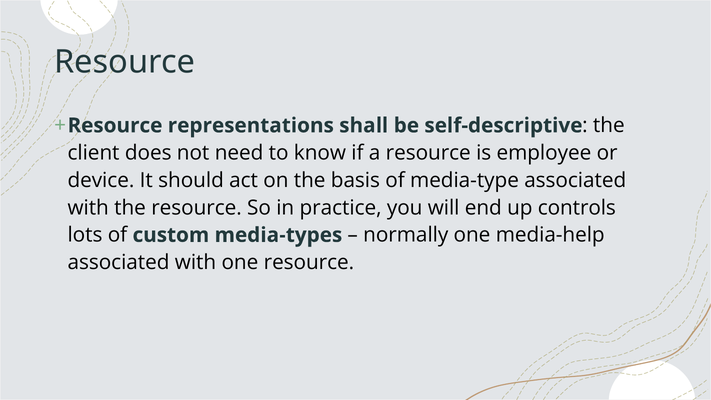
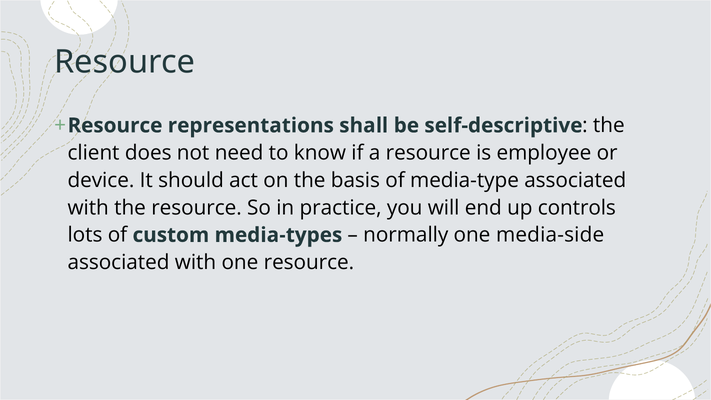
media-help: media-help -> media-side (550, 235)
